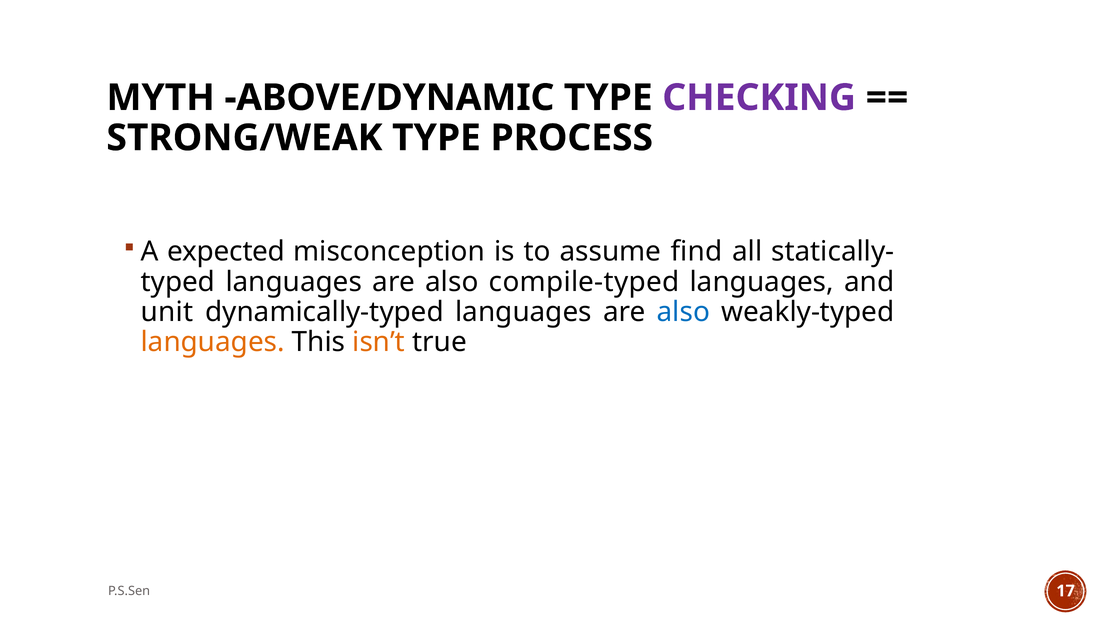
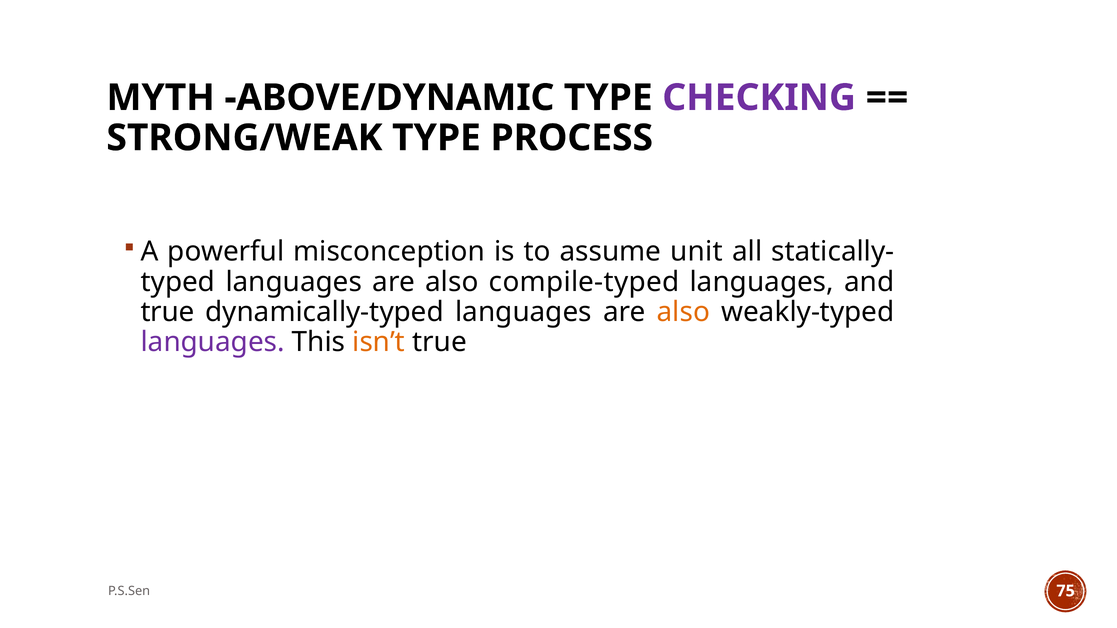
expected: expected -> powerful (226, 252)
find: find -> unit (697, 252)
unit: unit -> true (167, 312)
also colour: blue -> orange (683, 312)
languages colour: orange -> purple (213, 342)
17: 17 -> 75 (1066, 591)
